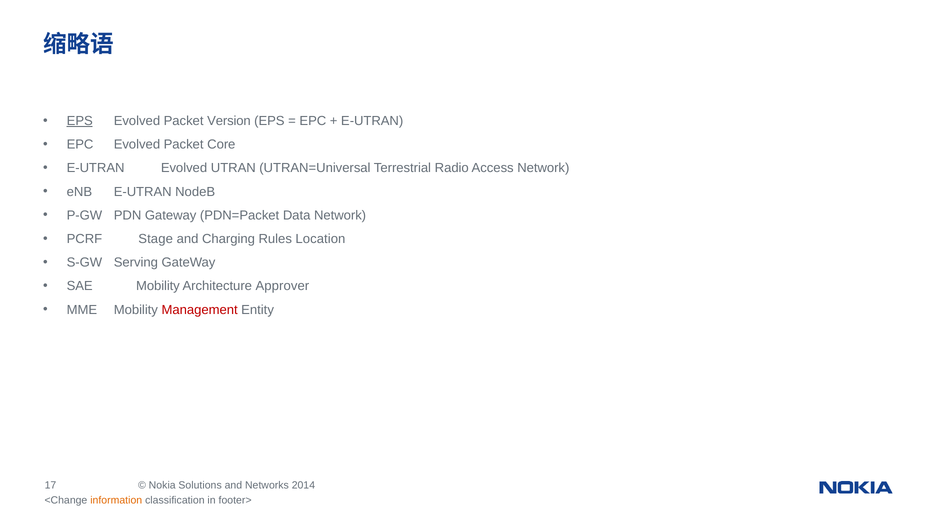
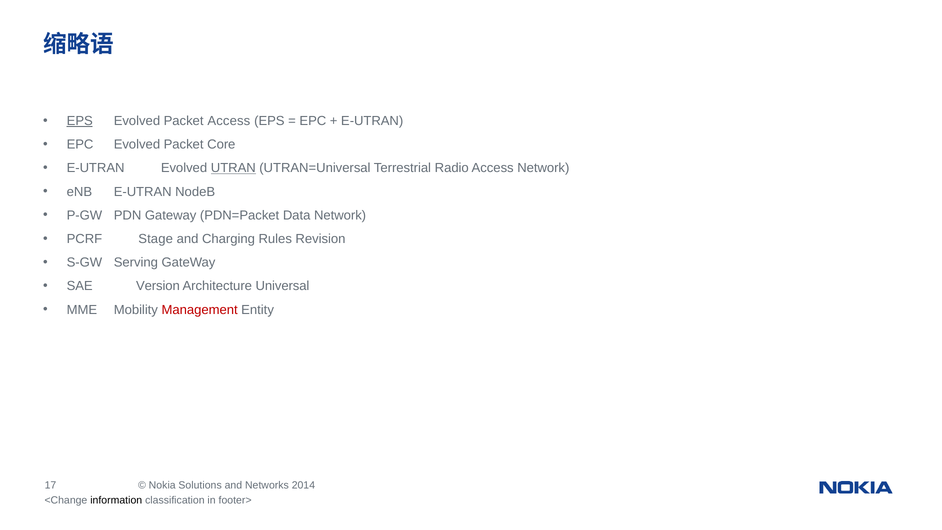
Packet Version: Version -> Access (229, 121)
UTRAN underline: none -> present (233, 168)
Location: Location -> Revision (320, 239)
SAE Mobility: Mobility -> Version (158, 286)
Approver: Approver -> Universal (282, 286)
information colour: orange -> black (116, 500)
